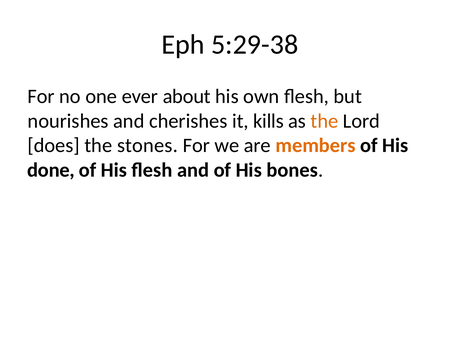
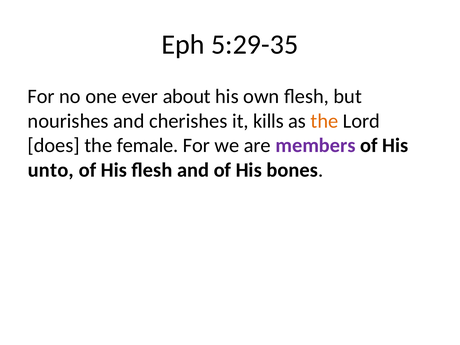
5:29-38: 5:29-38 -> 5:29-35 (255, 45)
stones: stones -> female (148, 146)
members colour: orange -> purple (316, 146)
done: done -> unto (51, 170)
